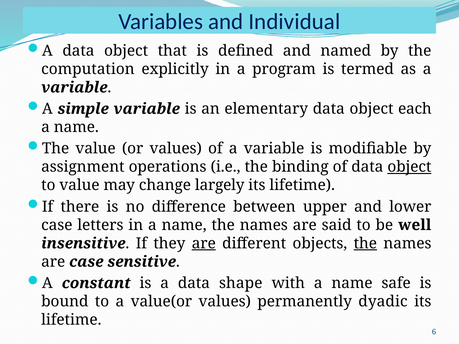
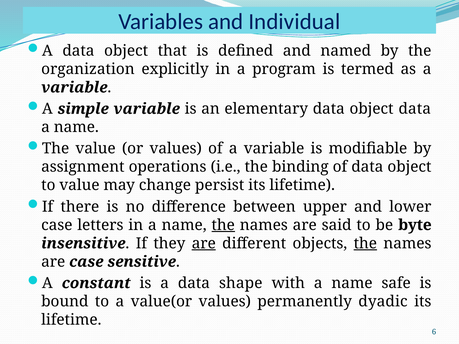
computation: computation -> organization (88, 69)
object each: each -> data (415, 109)
object underline: present -> none (409, 167)
largely: largely -> persist (220, 185)
the underline: none -> present (223, 225)
well: well -> byte (415, 225)
